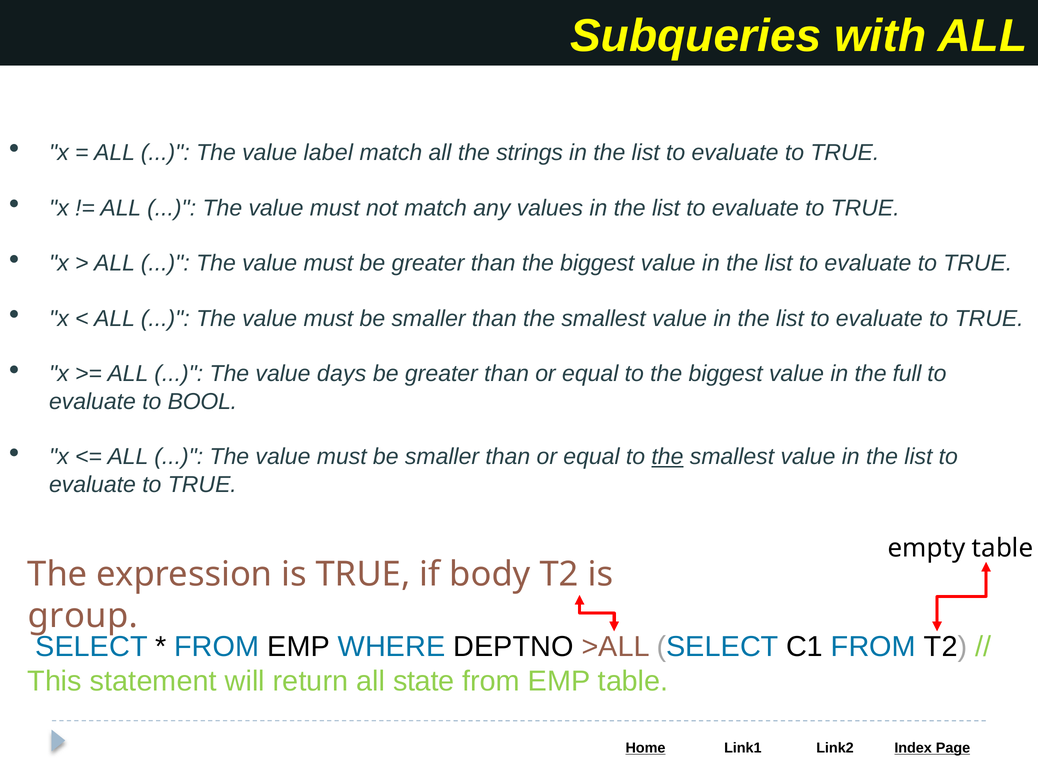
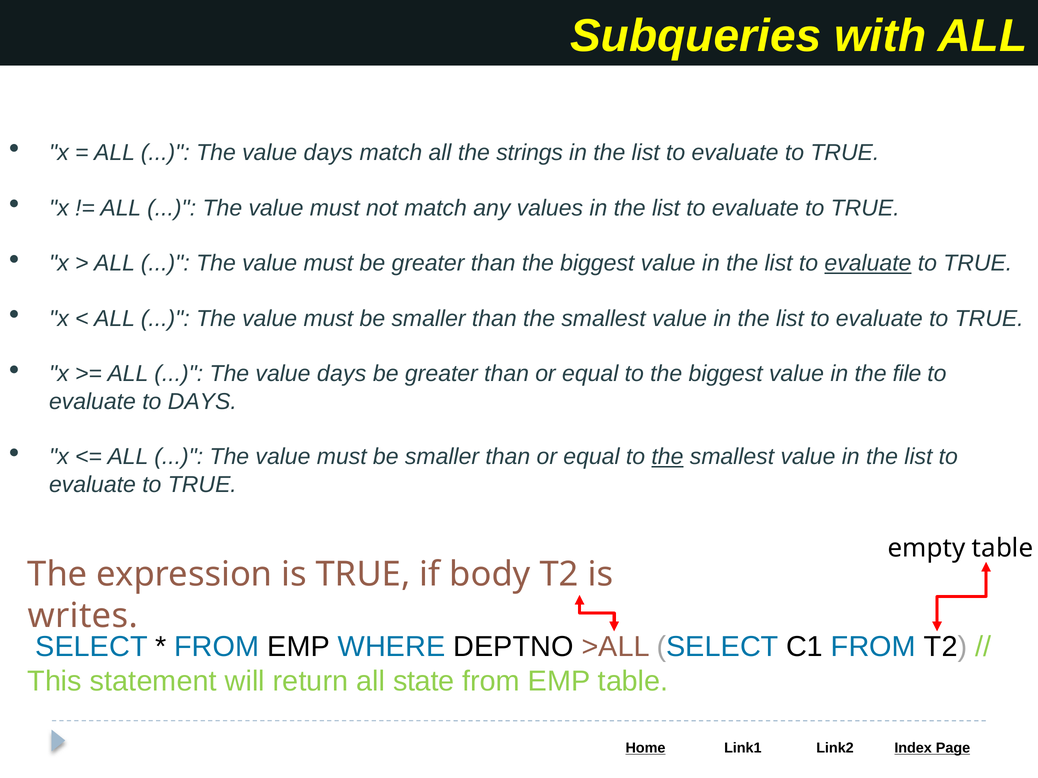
label: label -> days (328, 153)
evaluate underline: none -> present (868, 263)
full: full -> file (907, 374)
to BOOL: BOOL -> DAYS (202, 402)
group: group -> writes (83, 616)
